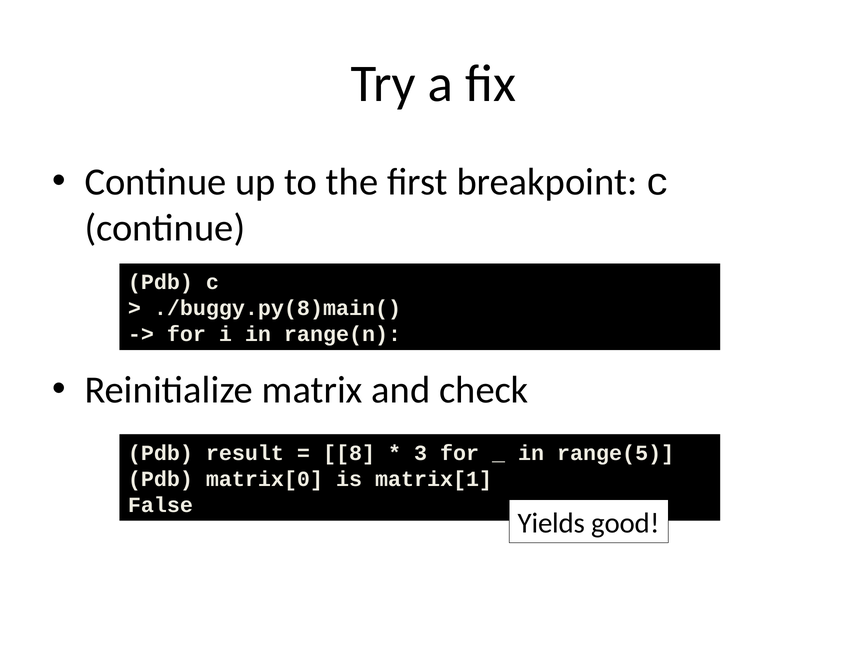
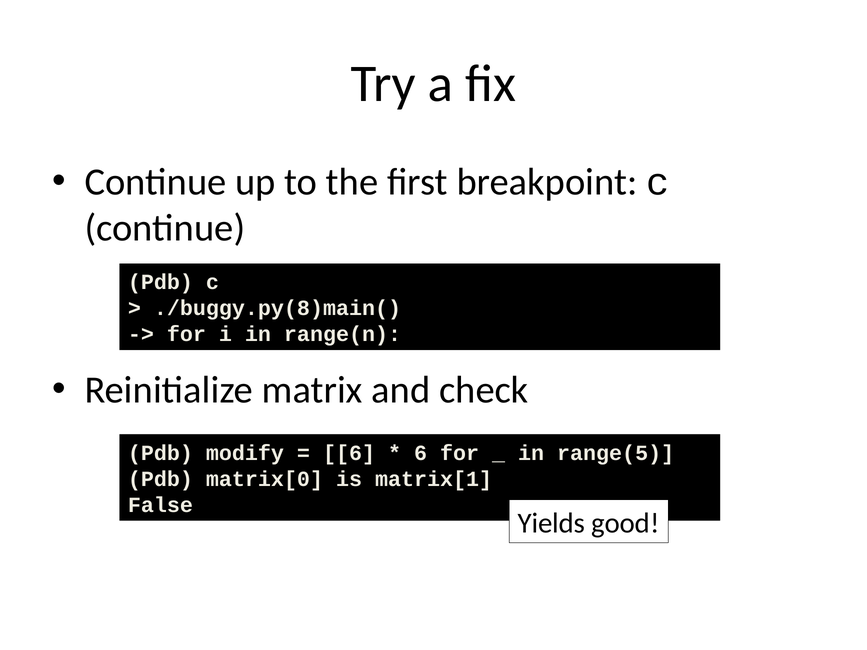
result: result -> modify (245, 453)
8: 8 -> 6 (349, 453)
3: 3 -> 6 (421, 453)
